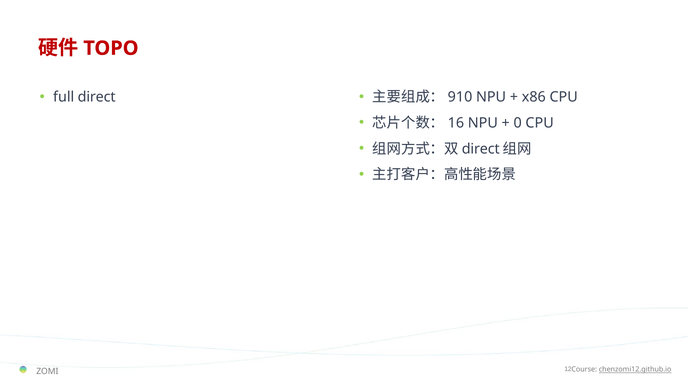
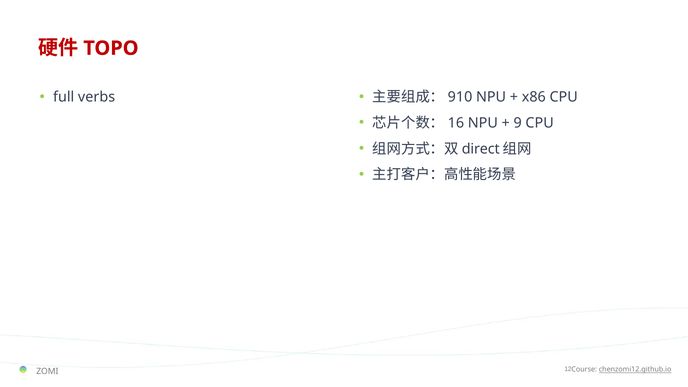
full direct: direct -> verbs (97, 97)
0: 0 -> 9 (518, 123)
